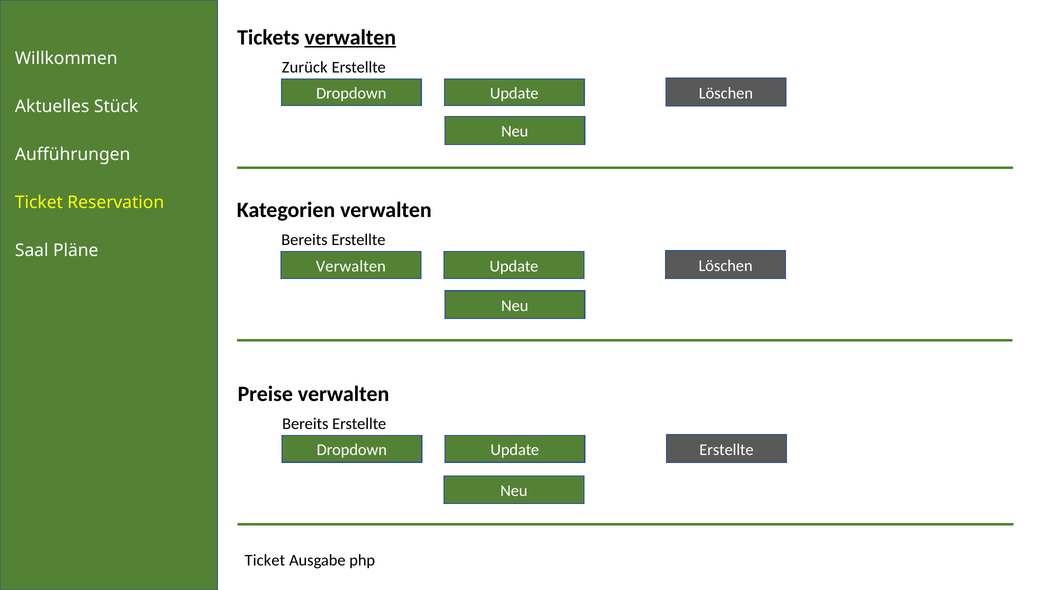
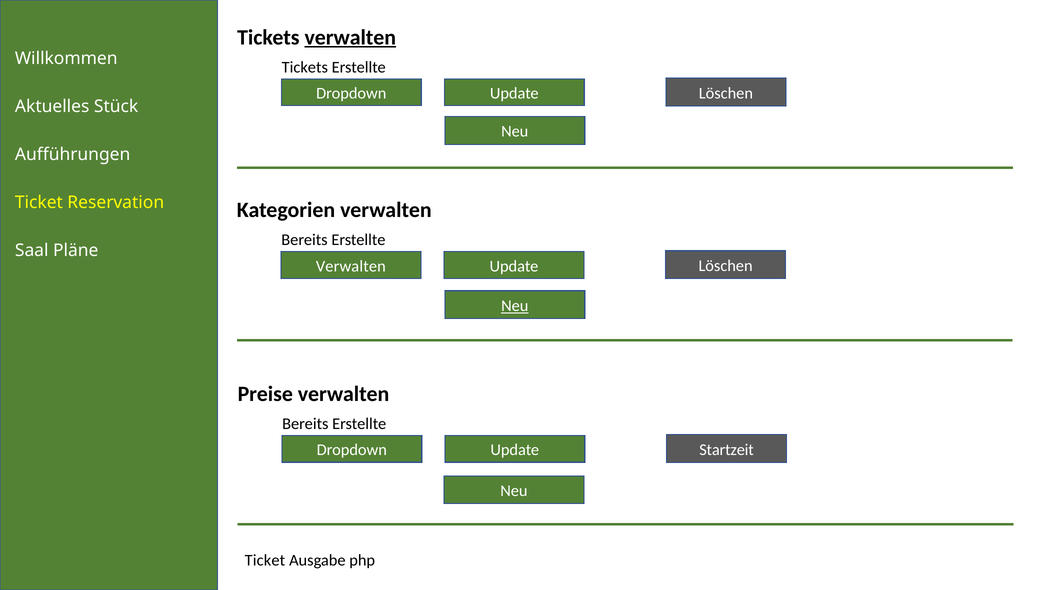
Zurück: Zurück -> Tickets (305, 67)
Neu underline: none -> present (515, 306)
Erstellte: Erstellte -> Startzeit (727, 450)
